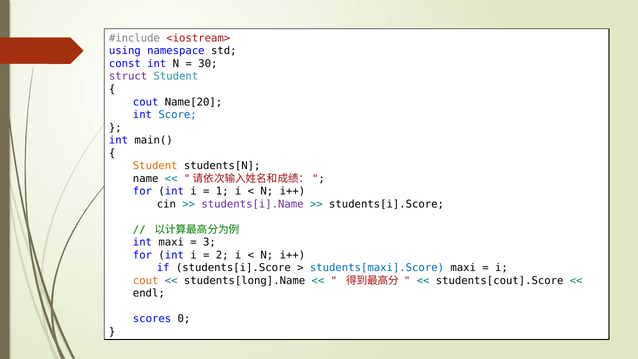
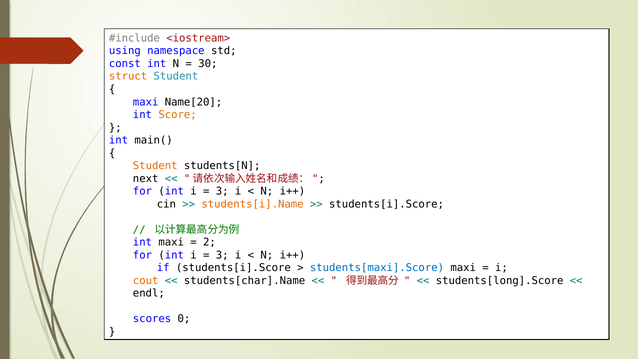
struct colour: purple -> orange (128, 76)
cout: cout -> maxi (146, 102)
Score colour: blue -> orange (178, 115)
name: name -> next (146, 178)
1: 1 -> 3 (222, 191)
students[i].Name colour: purple -> orange (253, 204)
3: 3 -> 2 (209, 242)
2: 2 -> 3 (222, 255)
students[long].Name: students[long].Name -> students[char].Name (245, 281)
students[cout].Score: students[cout].Score -> students[long].Score (500, 281)
